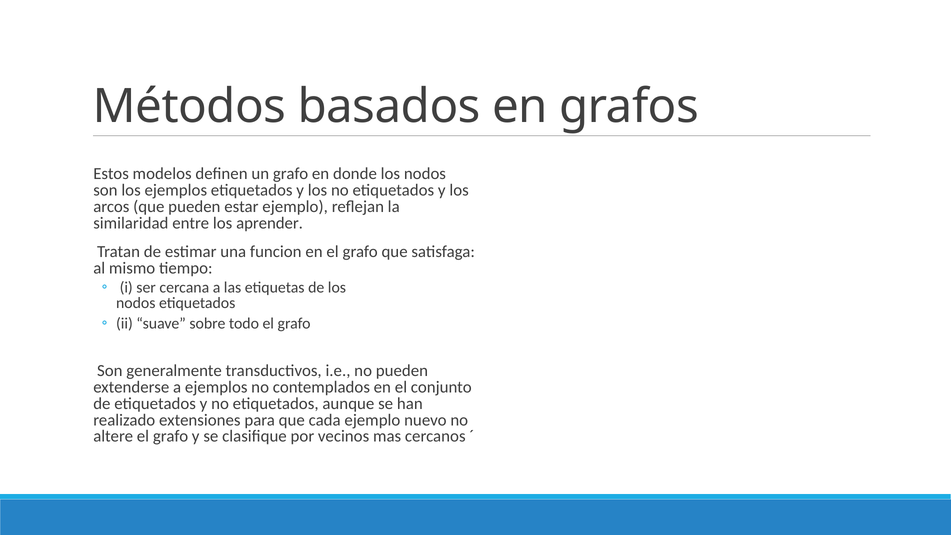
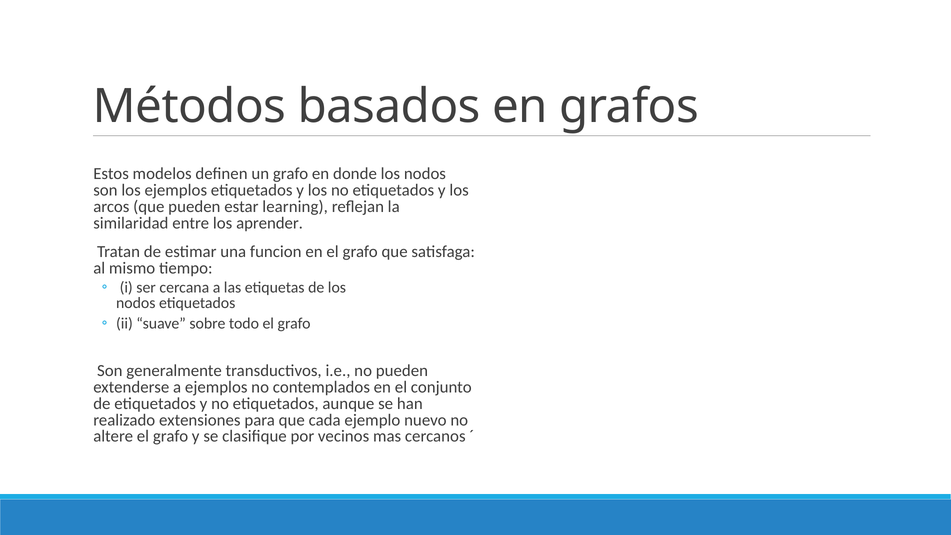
estar ejemplo: ejemplo -> learning (295, 207)
